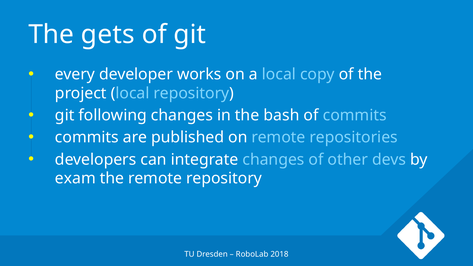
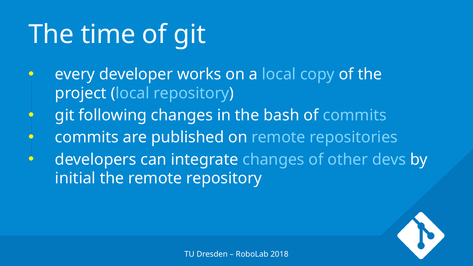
gets: gets -> time (108, 35)
exam: exam -> initial (75, 178)
